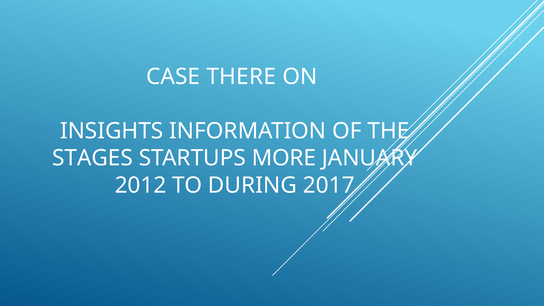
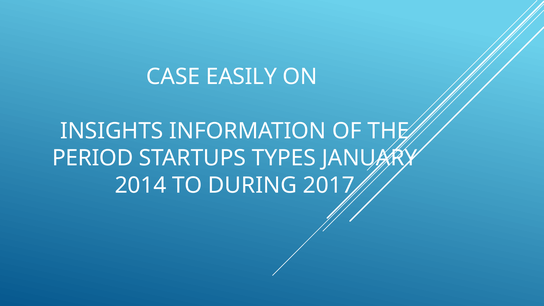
THERE: THERE -> EASILY (241, 77)
STAGES: STAGES -> PERIOD (93, 158)
MORE: MORE -> TYPES (284, 158)
2012: 2012 -> 2014 (141, 185)
